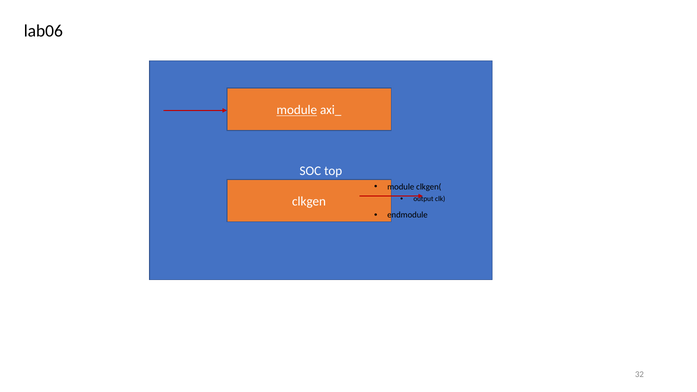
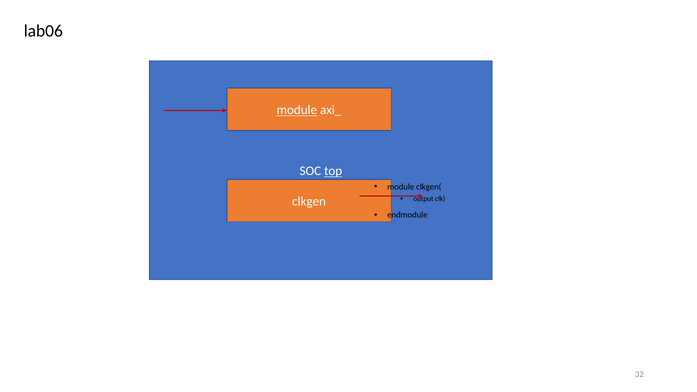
top underline: none -> present (333, 171)
